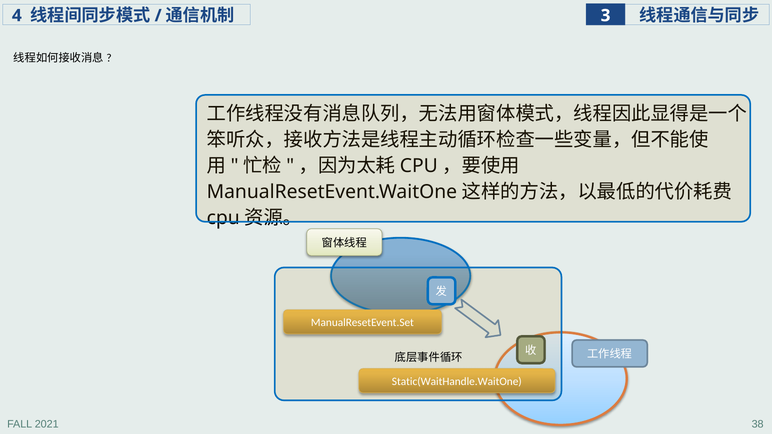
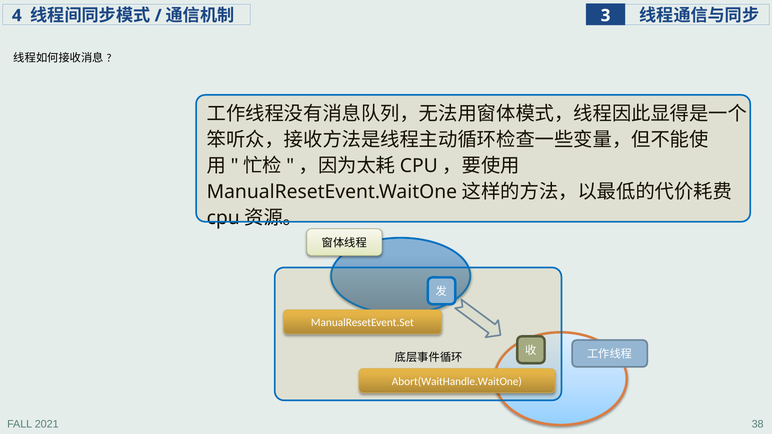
Static(WaitHandle.WaitOne: Static(WaitHandle.WaitOne -> Abort(WaitHandle.WaitOne (457, 382)
